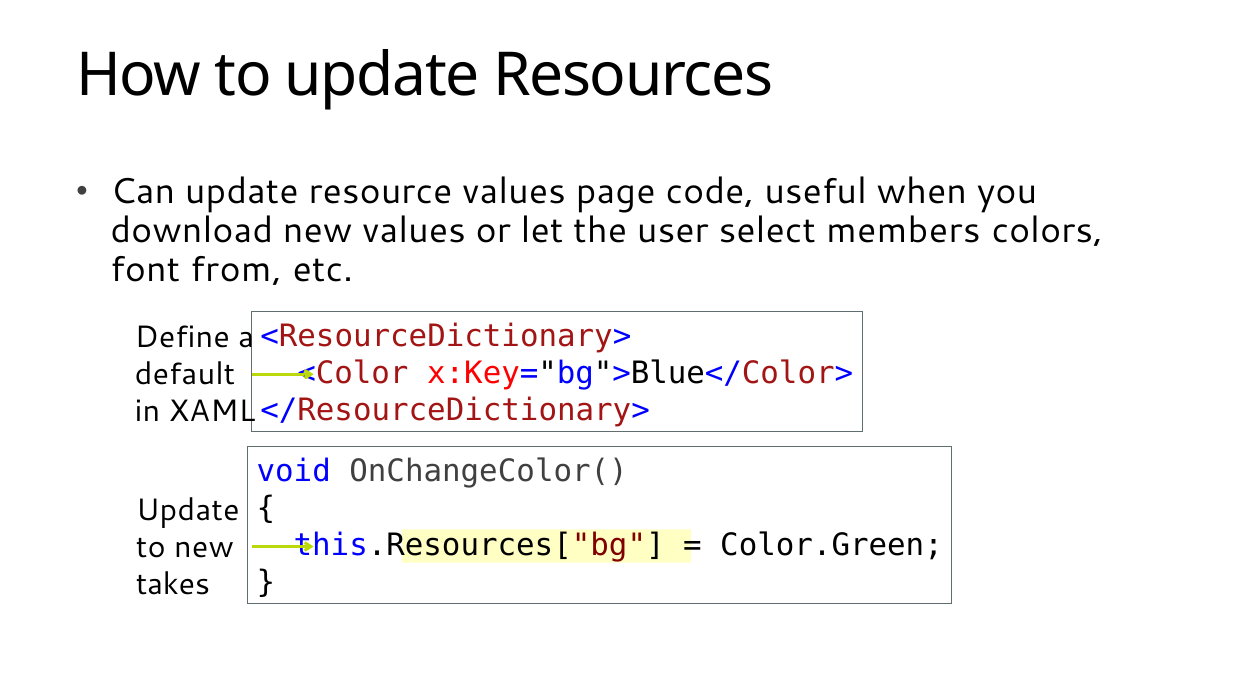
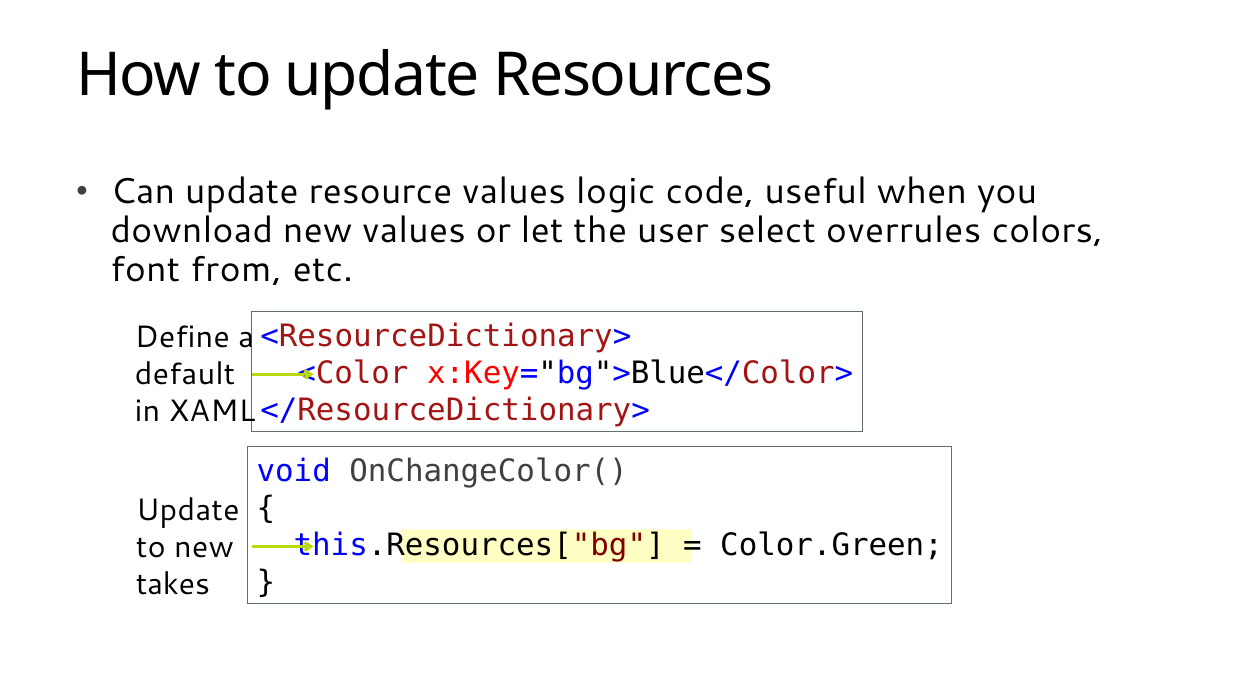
page: page -> logic (616, 192)
members: members -> overrules (904, 230)
